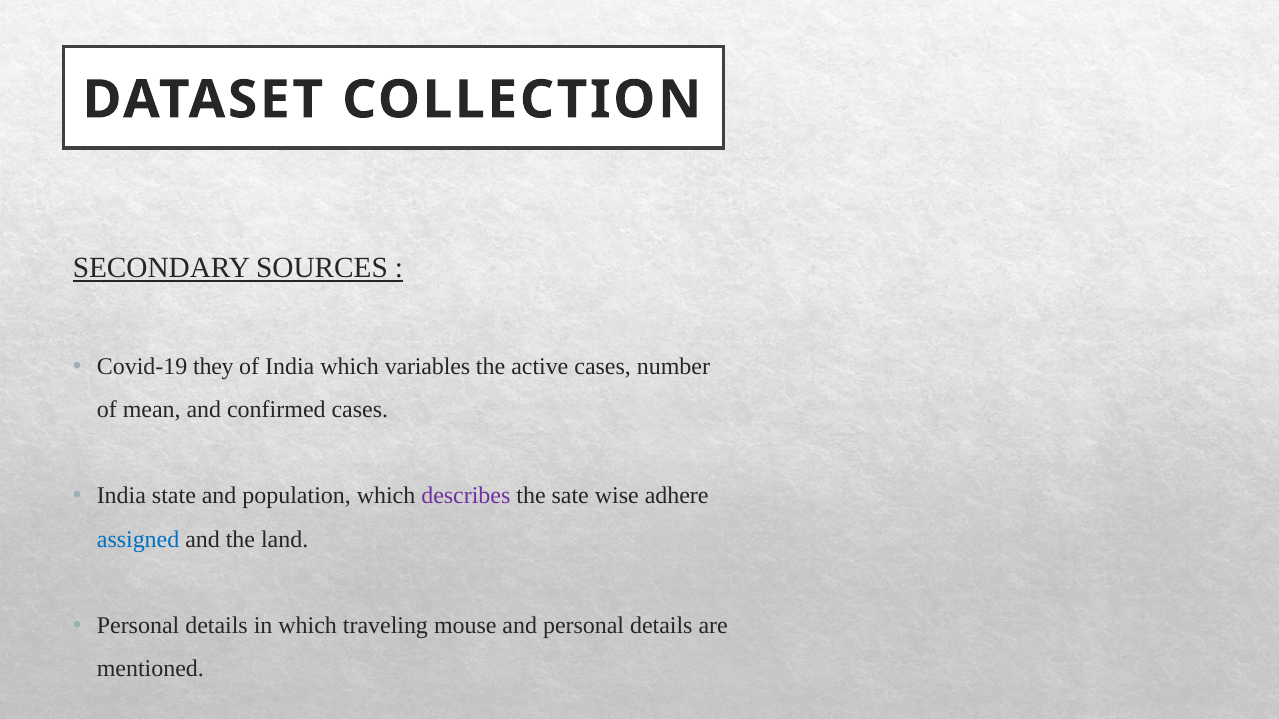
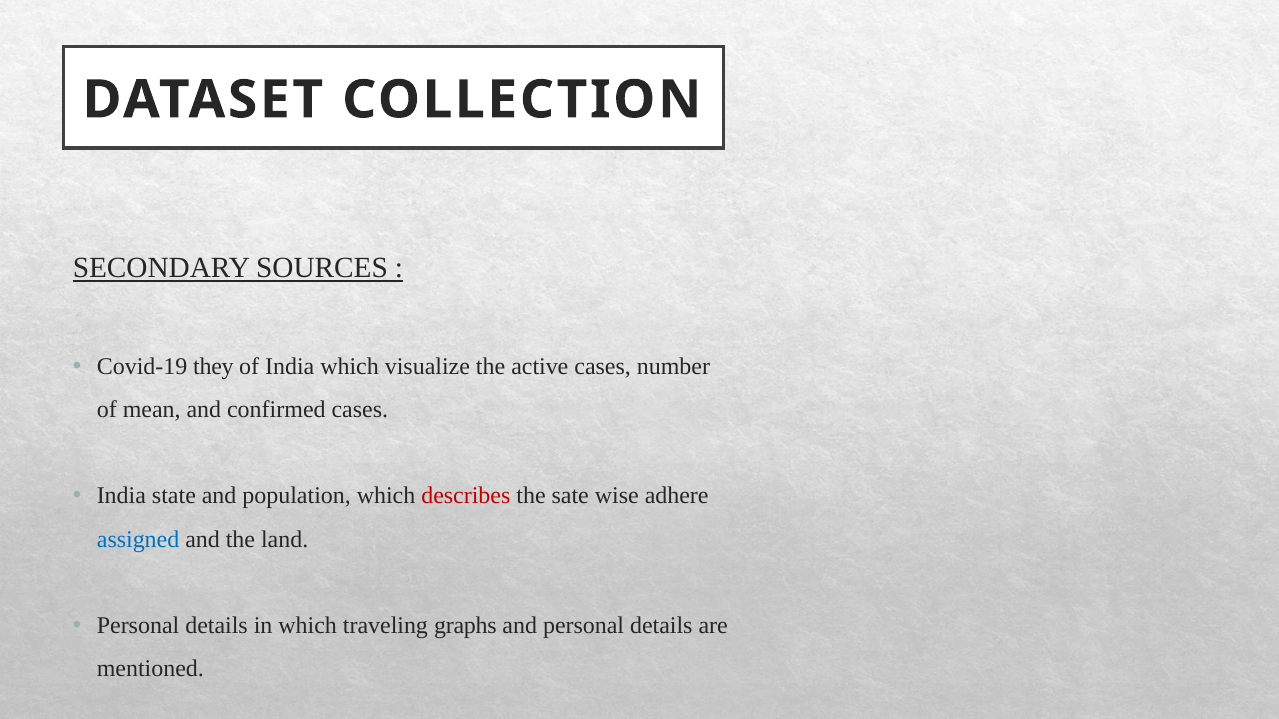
variables: variables -> visualize (427, 367)
describes colour: purple -> red (466, 496)
mouse: mouse -> graphs (465, 626)
